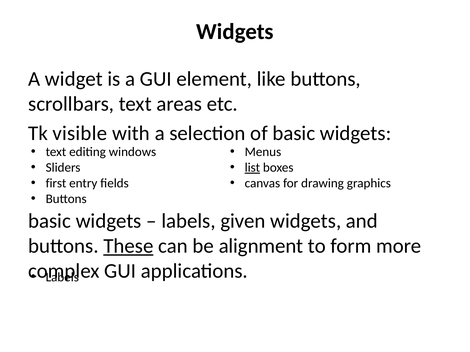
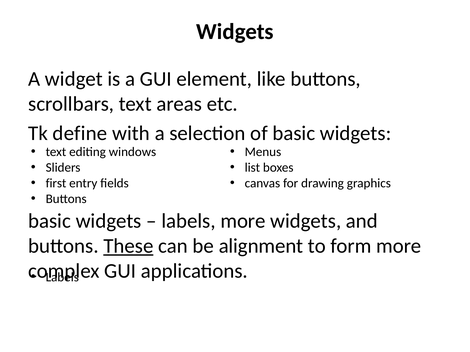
visible: visible -> define (80, 133)
list underline: present -> none (252, 168)
labels given: given -> more (243, 221)
